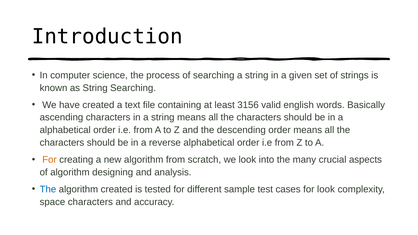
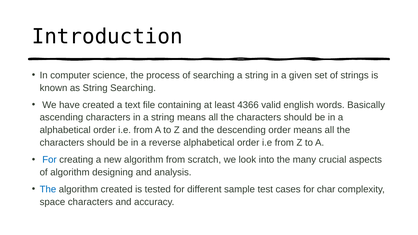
3156: 3156 -> 4366 (248, 105)
For colour: orange -> blue (49, 160)
for look: look -> char (326, 189)
